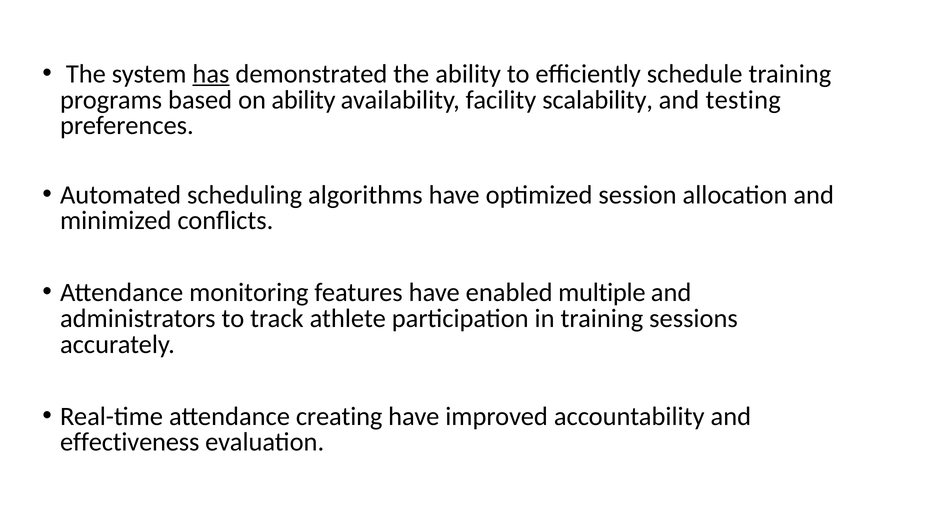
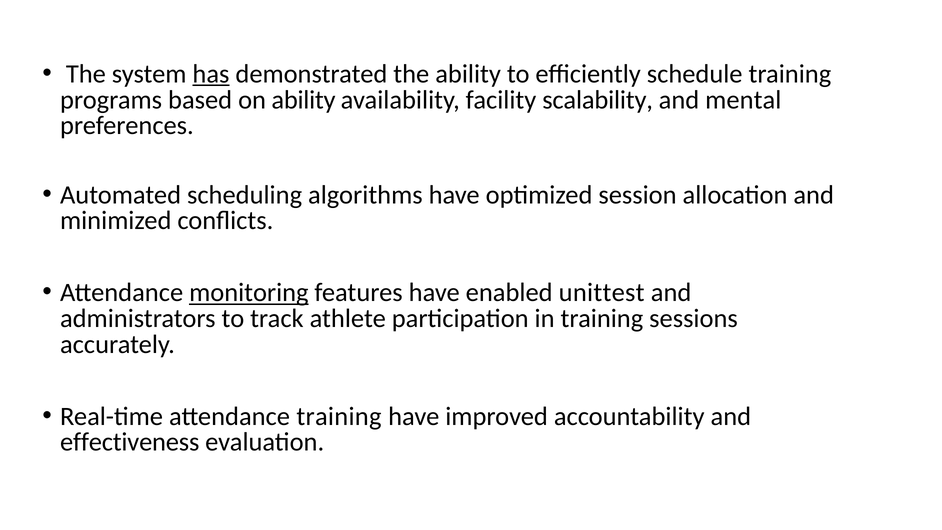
testing: testing -> mental (743, 100)
monitoring underline: none -> present (249, 293)
multiple: multiple -> unittest (602, 293)
attendance creating: creating -> training (339, 416)
